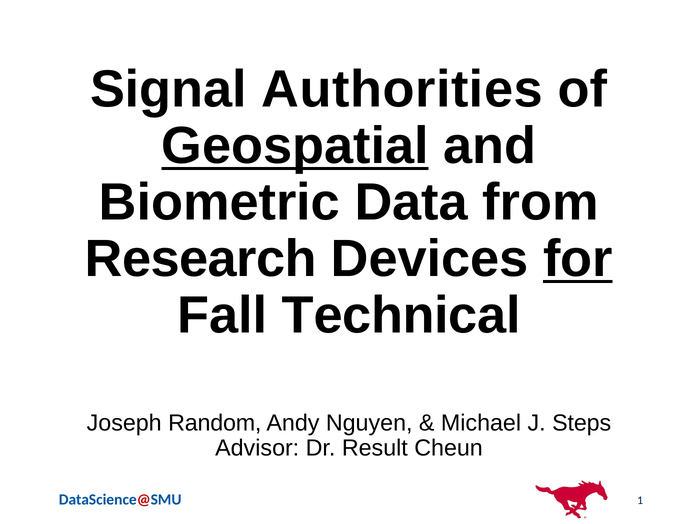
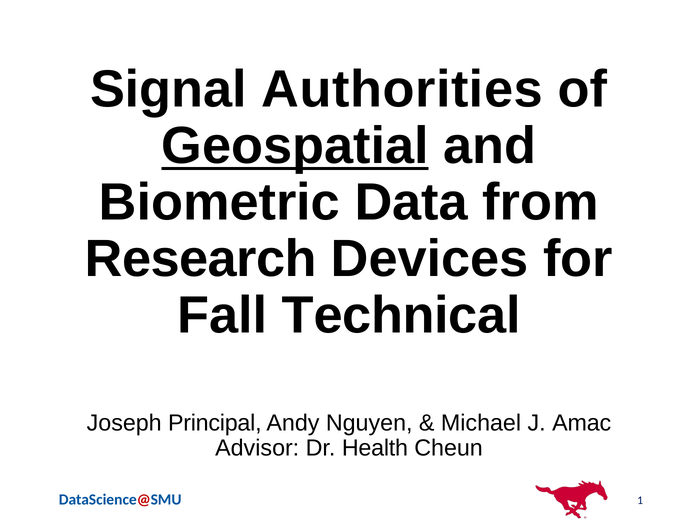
for underline: present -> none (578, 259)
Random: Random -> Principal (215, 423)
Steps: Steps -> Amac (582, 423)
Result: Result -> Health (375, 448)
